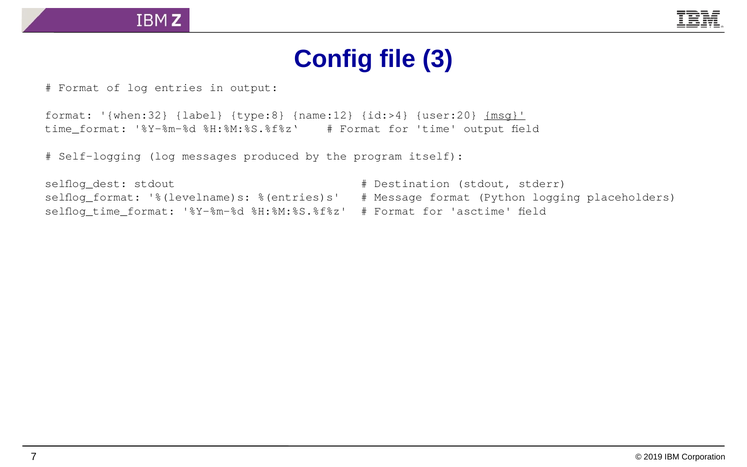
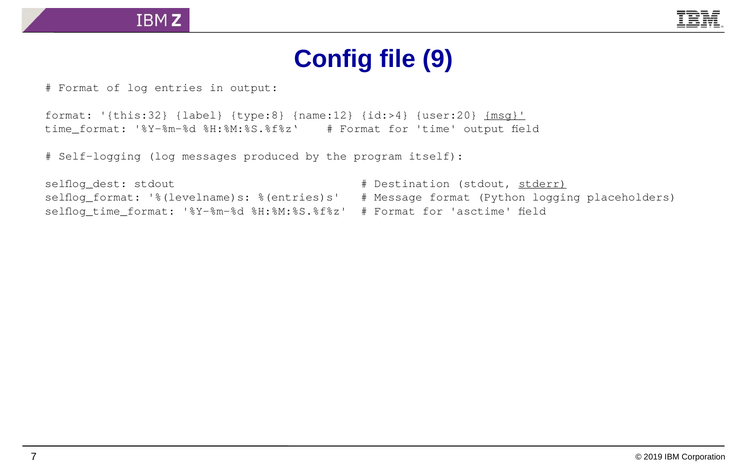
3: 3 -> 9 (438, 59)
when:32: when:32 -> this:32 (134, 115)
stderr underline: none -> present (543, 183)
